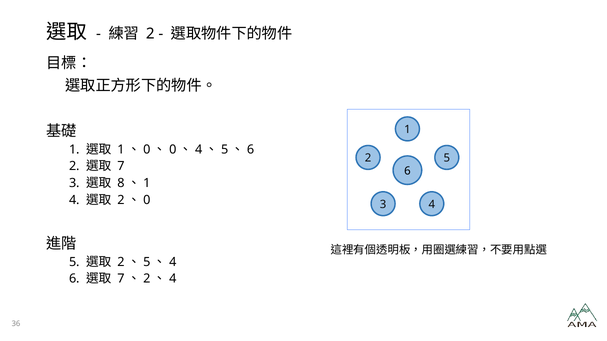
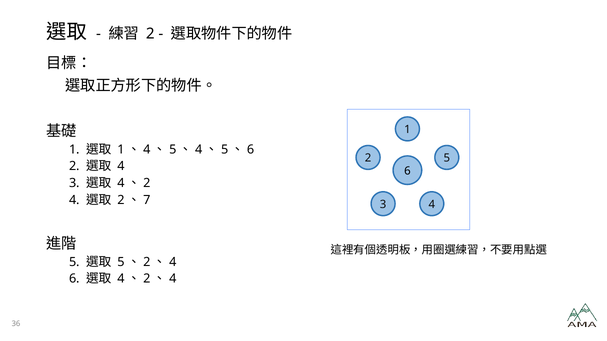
0: 0 -> 4 (147, 150)
0: 0 -> 5 (173, 150)
7: 7 -> 4 (121, 167)
8: 8 -> 4 (121, 183)
1: 1 -> 2 (147, 183)
0: 0 -> 7 (147, 200)
2: 2 -> 5 (121, 262)
5: 5 -> 2 (147, 262)
7: 7 -> 4 (121, 279)
